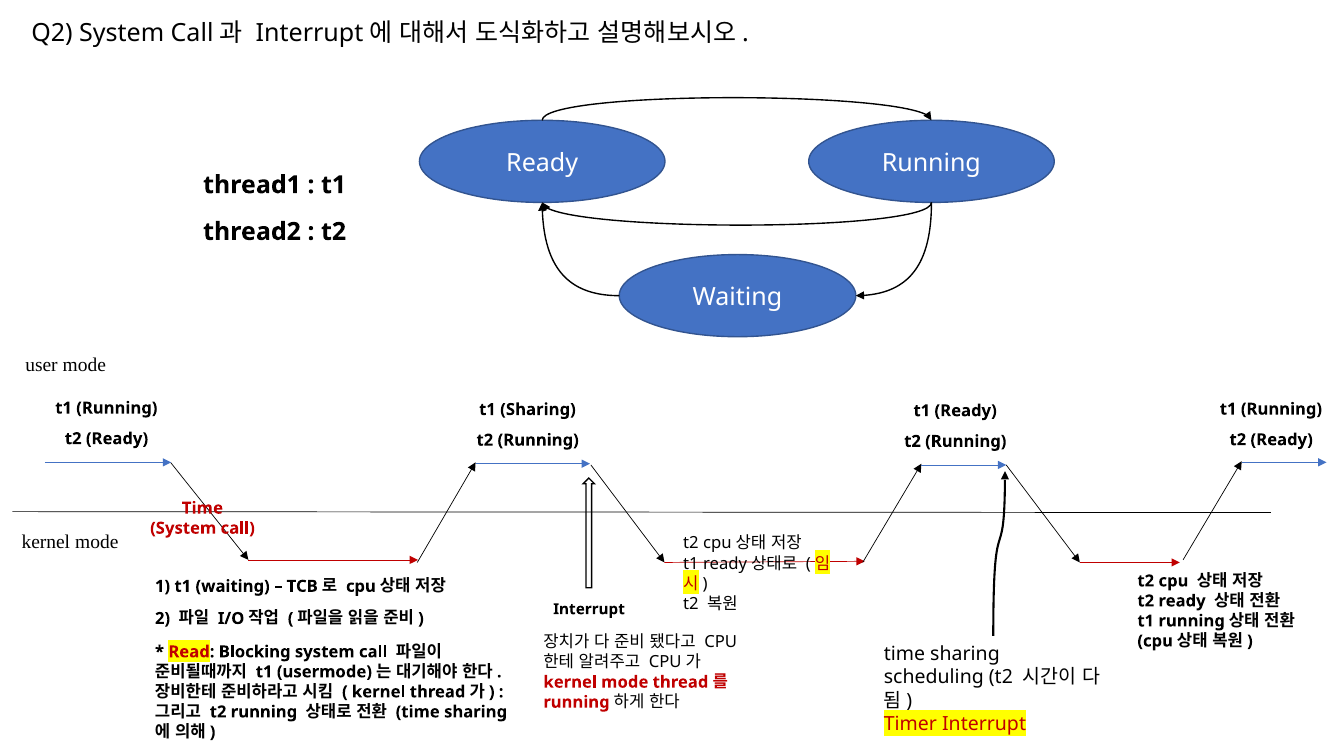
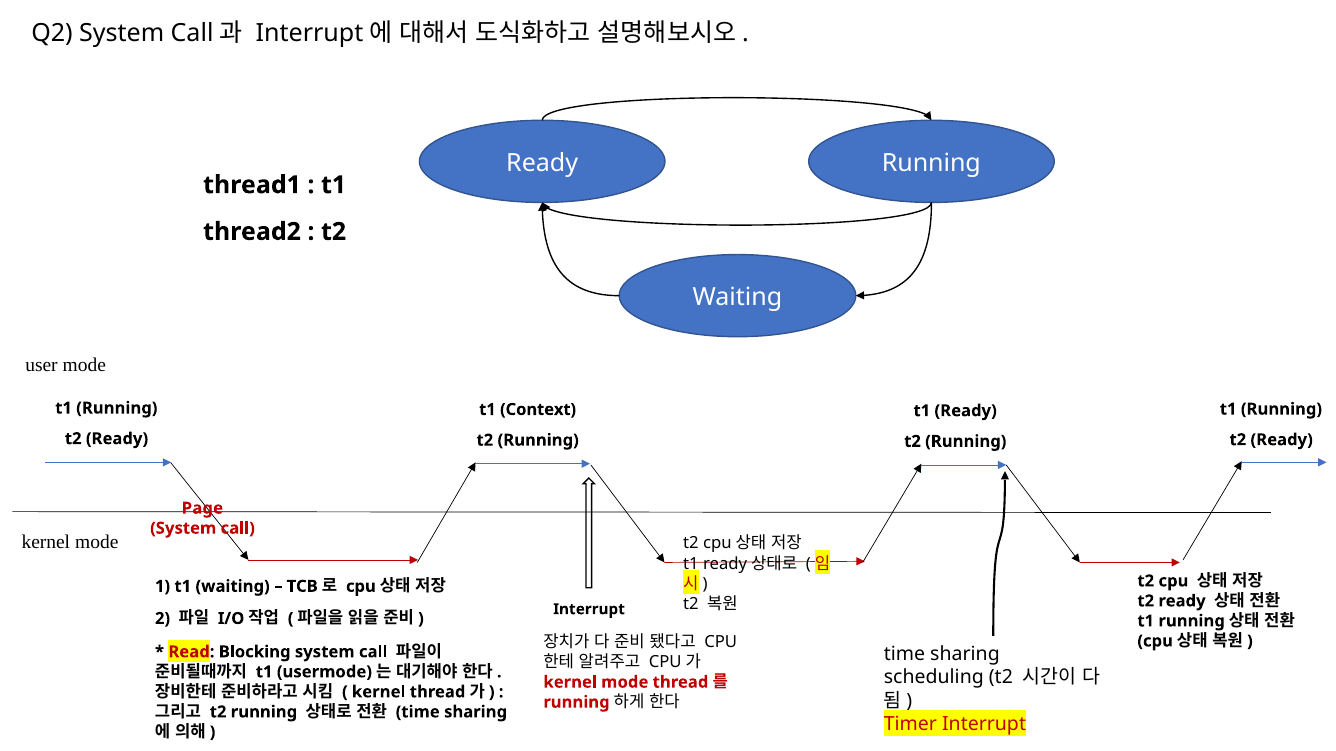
t1 Sharing: Sharing -> Context (538, 410)
Time: Time -> Page (202, 508)
